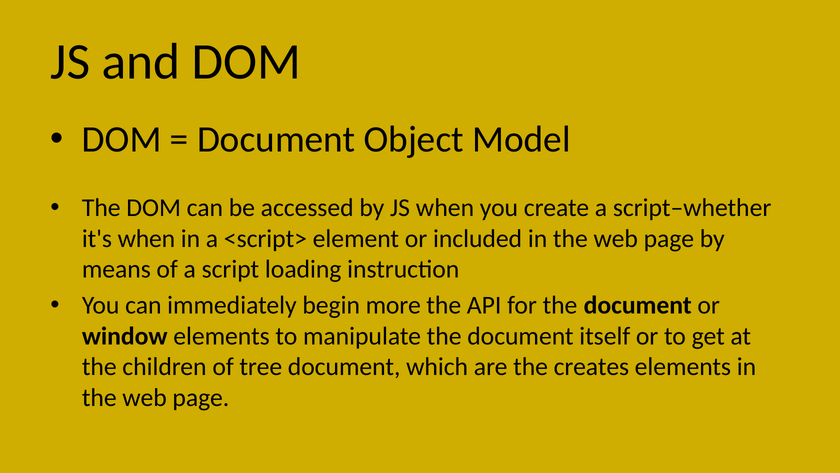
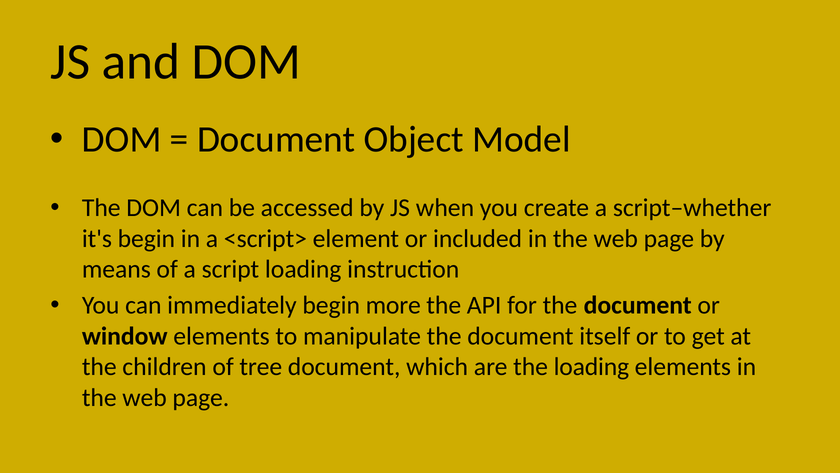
it's when: when -> begin (146, 238)
the creates: creates -> loading (591, 367)
